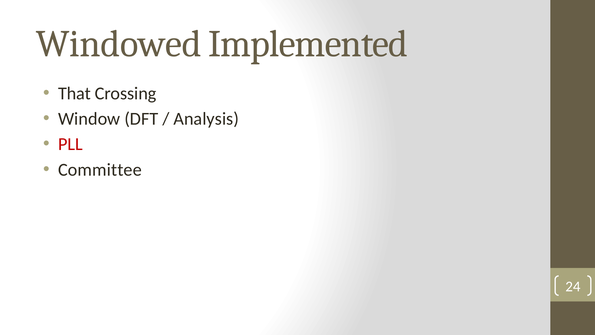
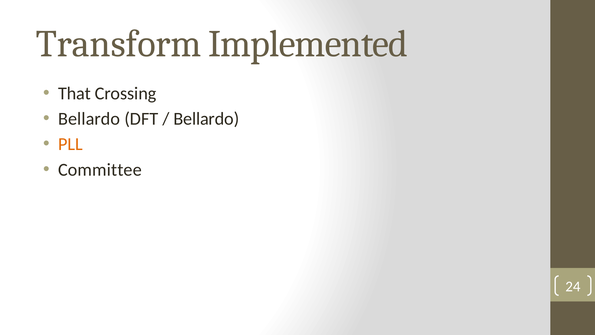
Windowed: Windowed -> Transform (119, 44)
Window: Window -> Bellardo (89, 119)
Analysis: Analysis -> Bellardo (206, 119)
PLL colour: red -> orange (70, 144)
